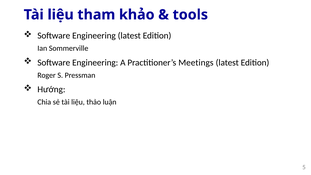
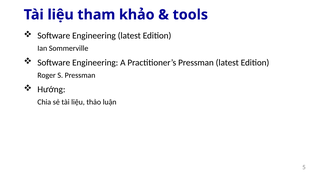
Practitioner’s Meetings: Meetings -> Pressman (196, 62)
